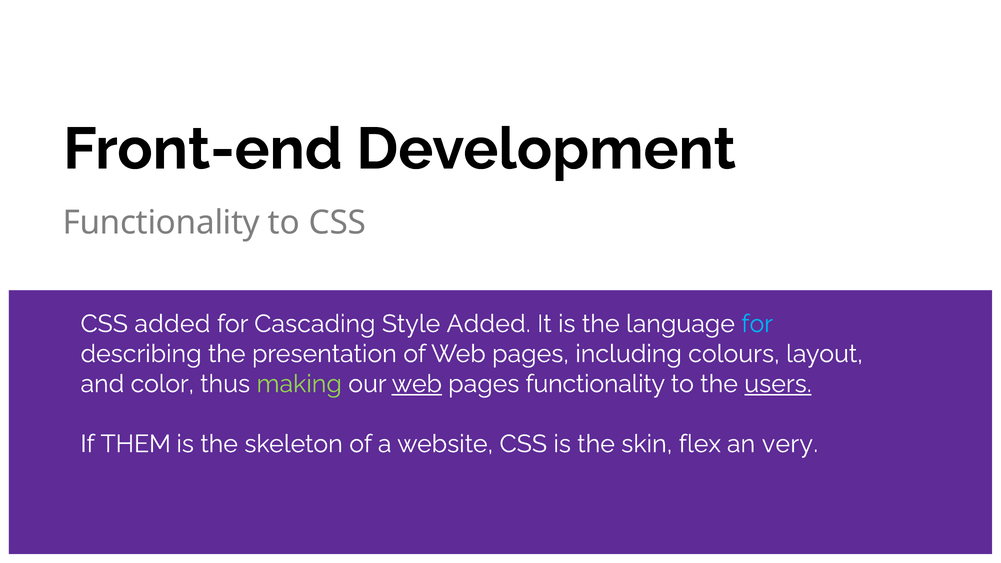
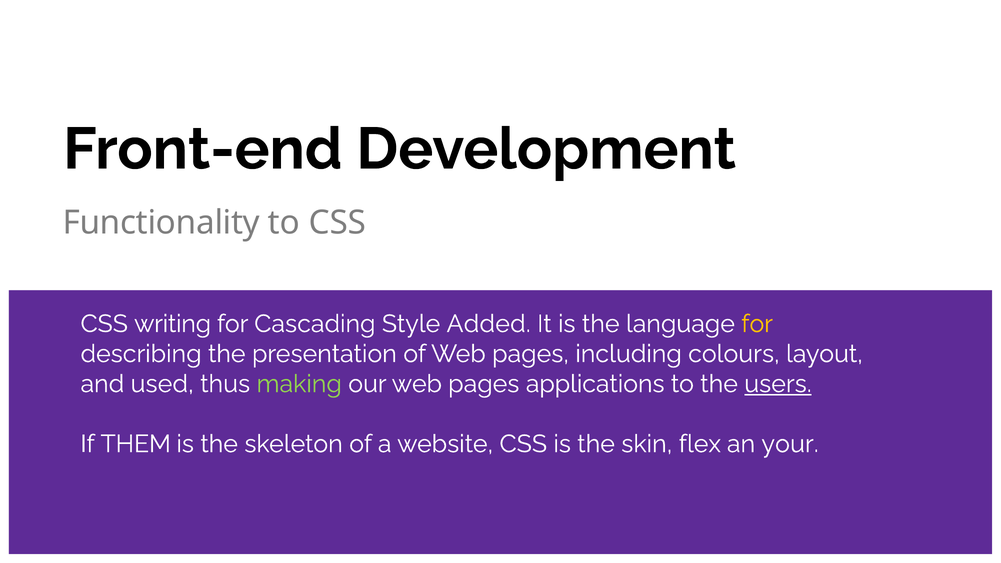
CSS added: added -> writing (173, 324)
for colour: light blue -> yellow (757, 324)
color: color -> used (162, 384)
web underline: present -> none (417, 384)
pages functionality: functionality -> applications (595, 384)
very: very -> your (790, 444)
